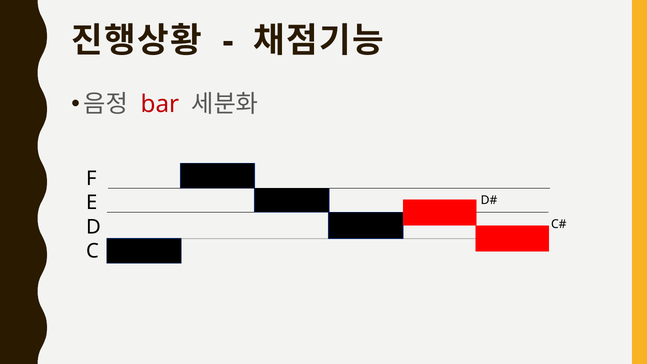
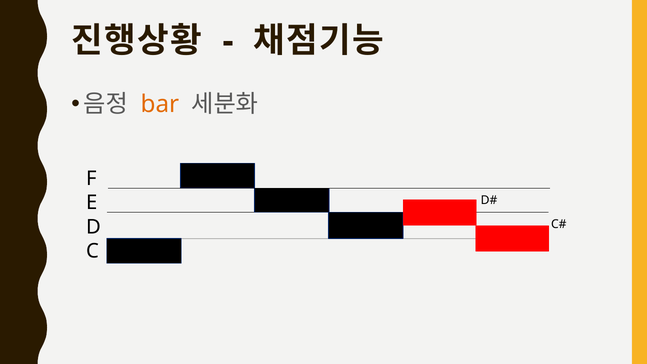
bar colour: red -> orange (160, 104)
